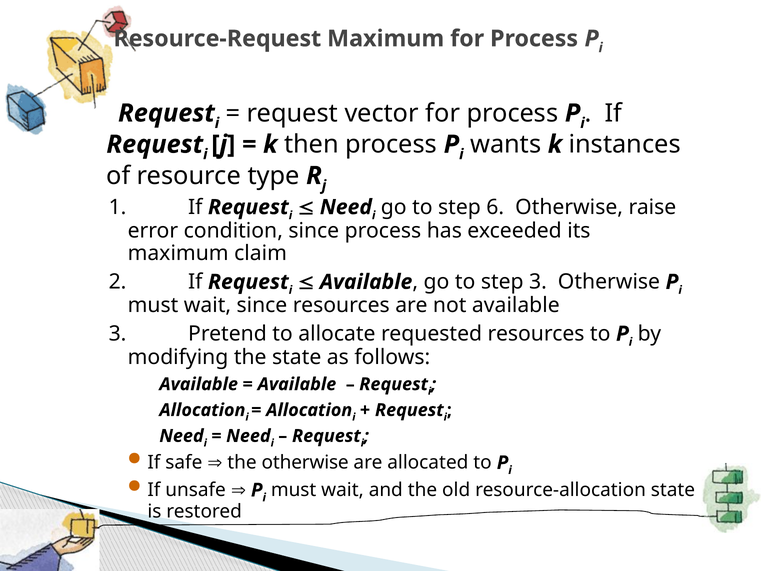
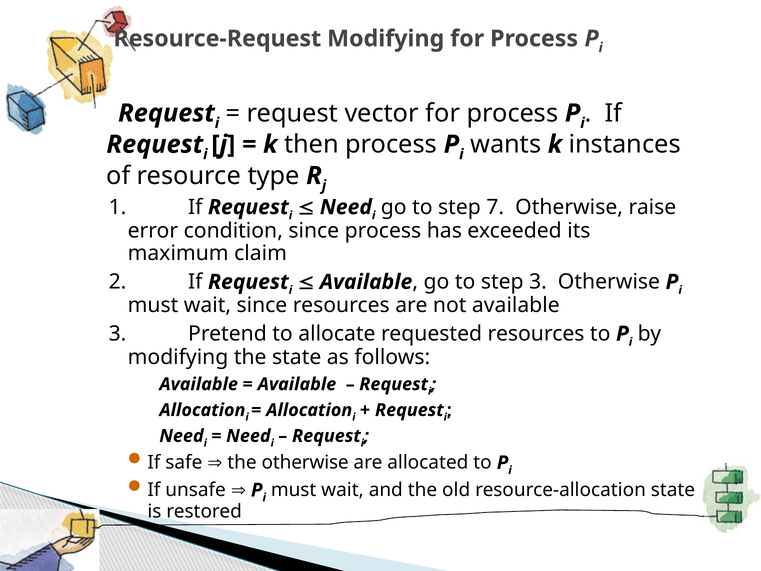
Resource-Request Maximum: Maximum -> Modifying (386, 39)
6: 6 -> 7 (495, 207)
